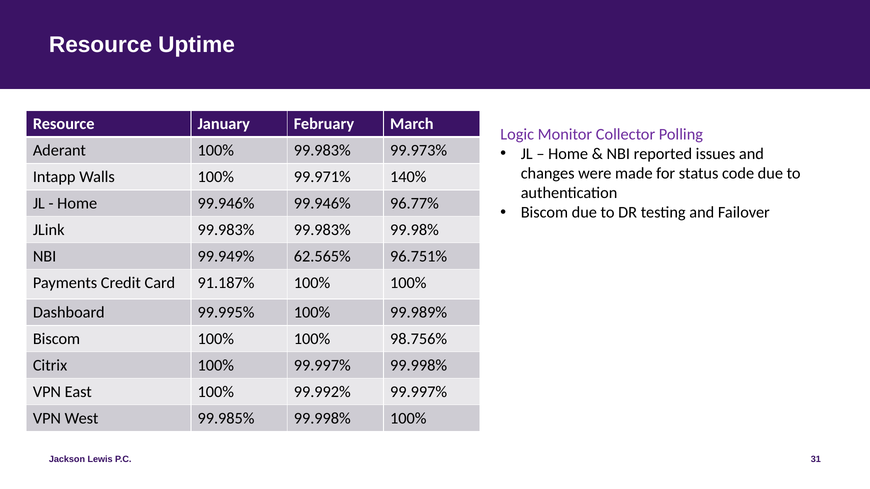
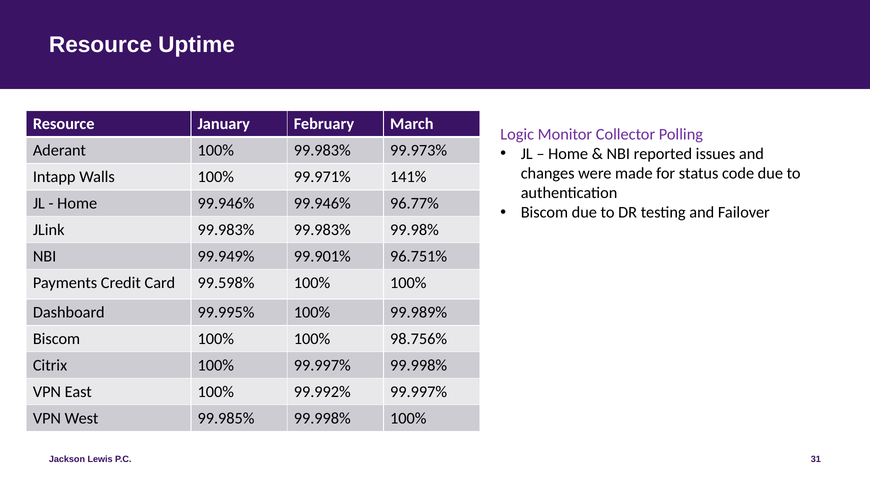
140%: 140% -> 141% (408, 177)
62.565%: 62.565% -> 99.901% (322, 256)
91.187%: 91.187% -> 99.598% (226, 283)
